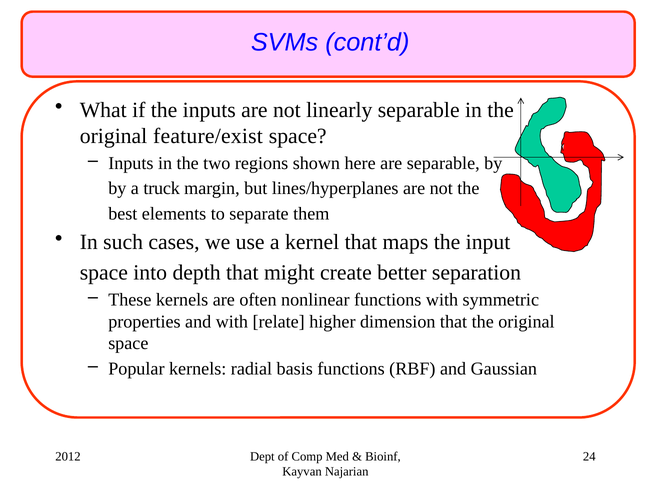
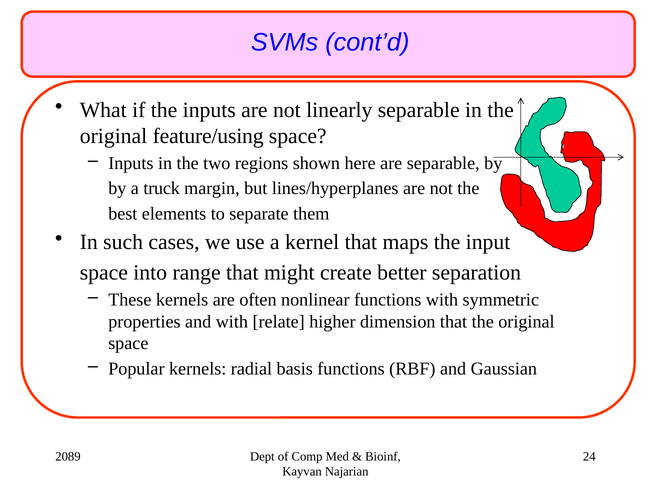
feature/exist: feature/exist -> feature/using (208, 136)
depth: depth -> range (197, 273)
2012: 2012 -> 2089 (68, 457)
